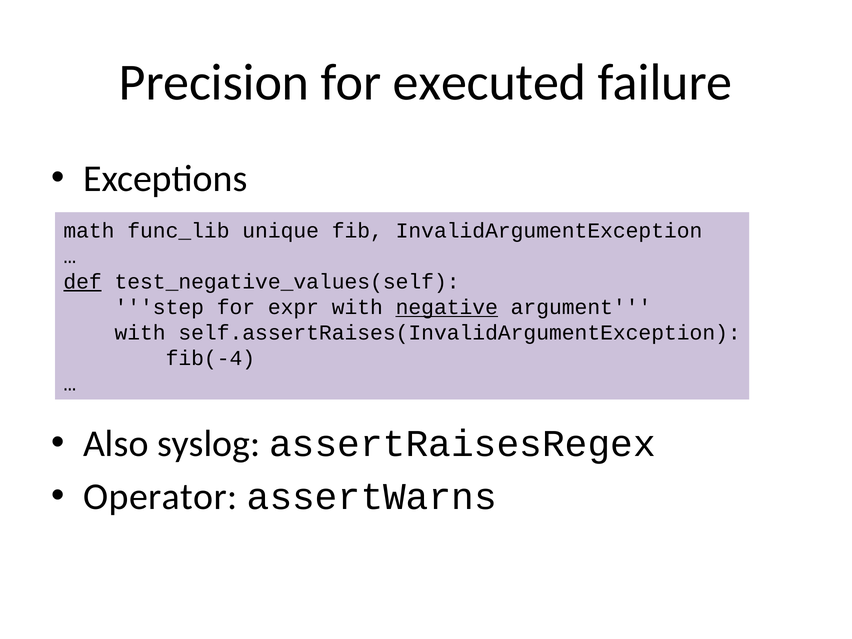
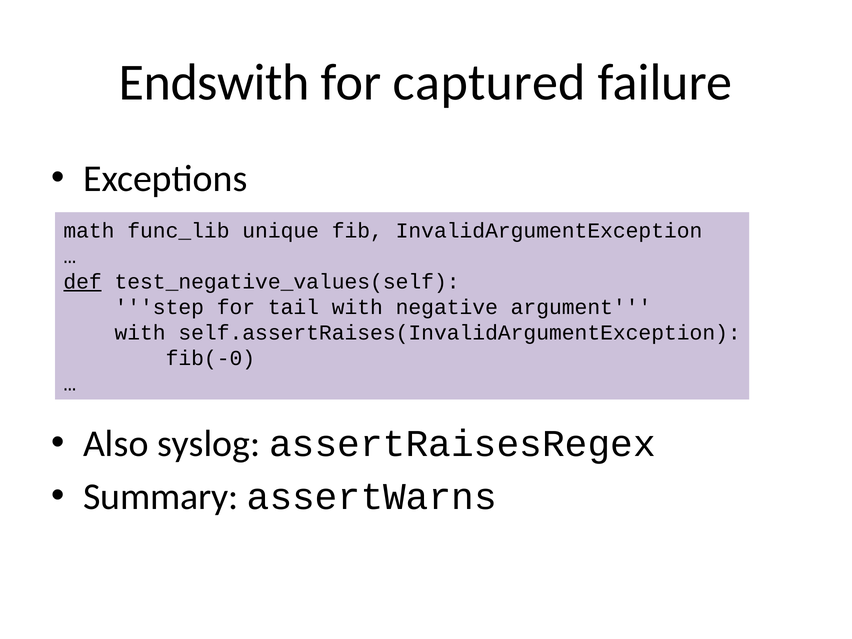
Precision: Precision -> Endswith (214, 82)
executed: executed -> captured (489, 82)
expr: expr -> tail (293, 307)
negative underline: present -> none (447, 307)
fib(-4: fib(-4 -> fib(-0 (210, 358)
Operator: Operator -> Summary (161, 497)
